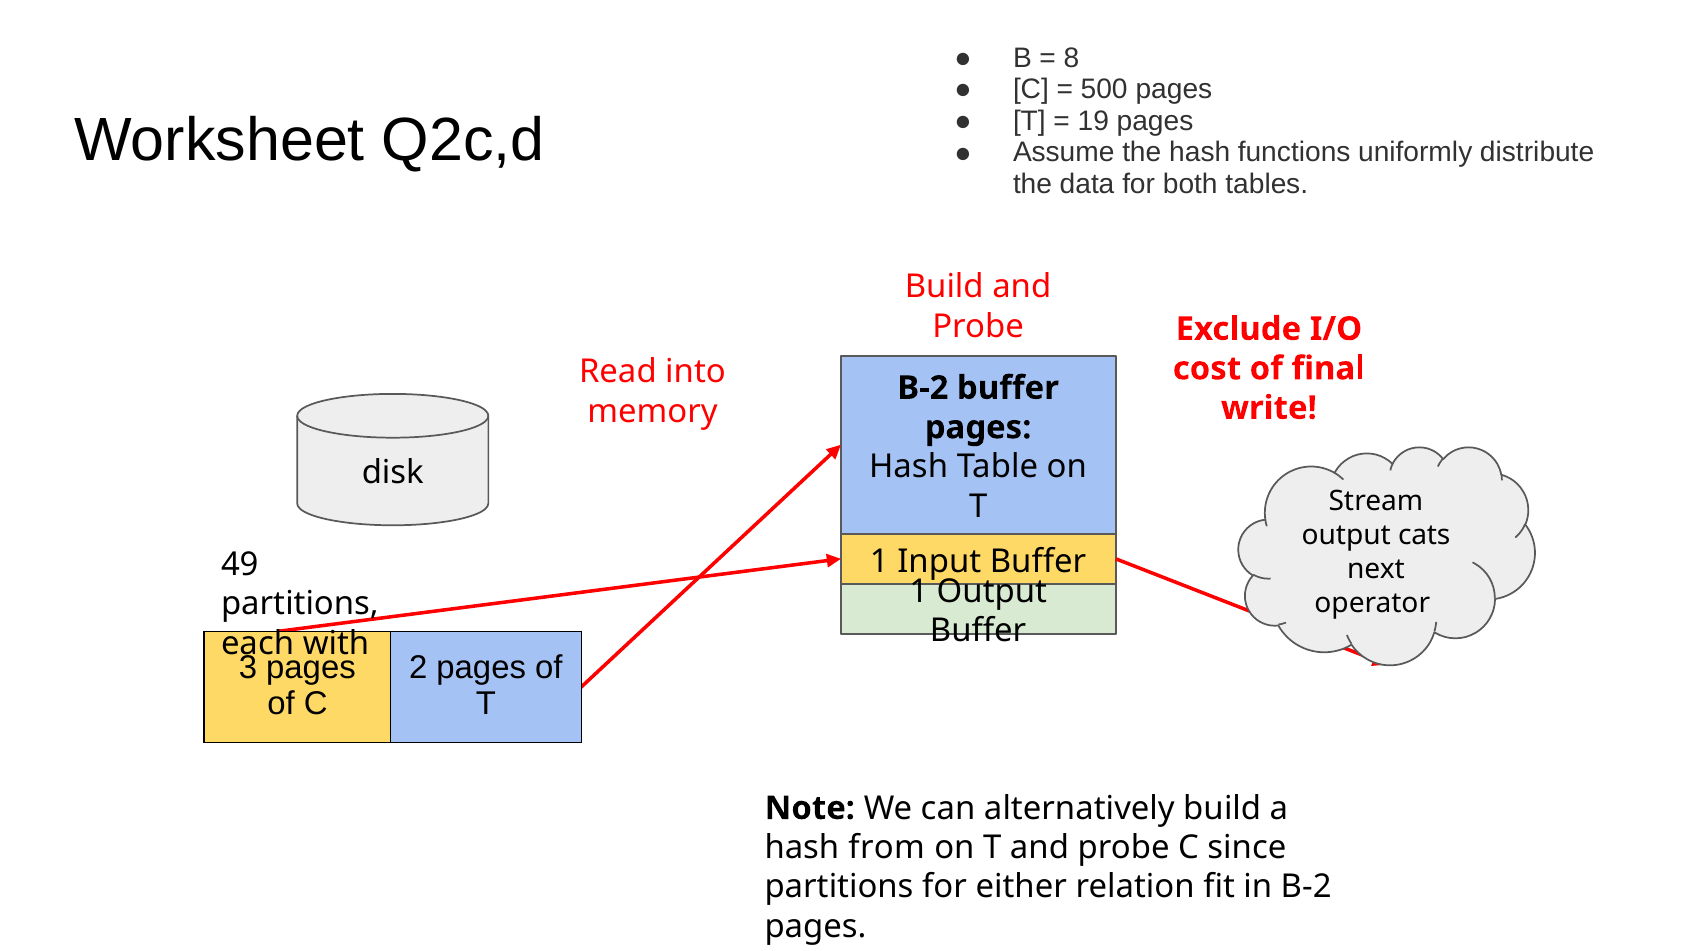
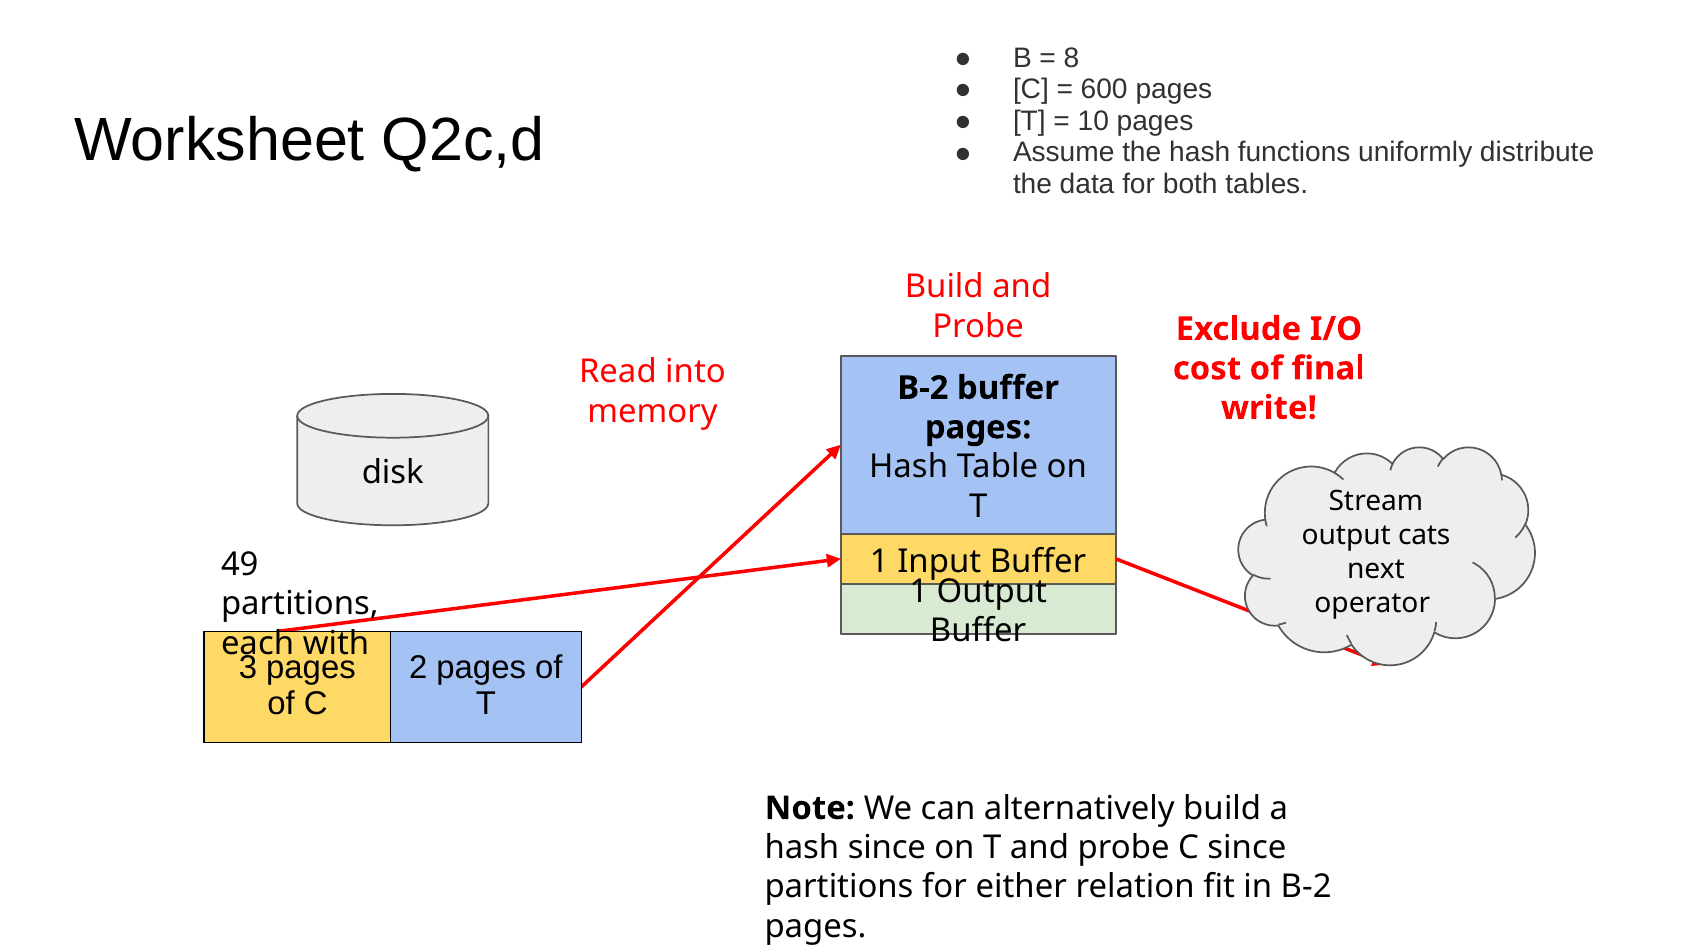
500: 500 -> 600 (1104, 90)
19: 19 -> 10 (1093, 121)
hash from: from -> since (887, 847)
